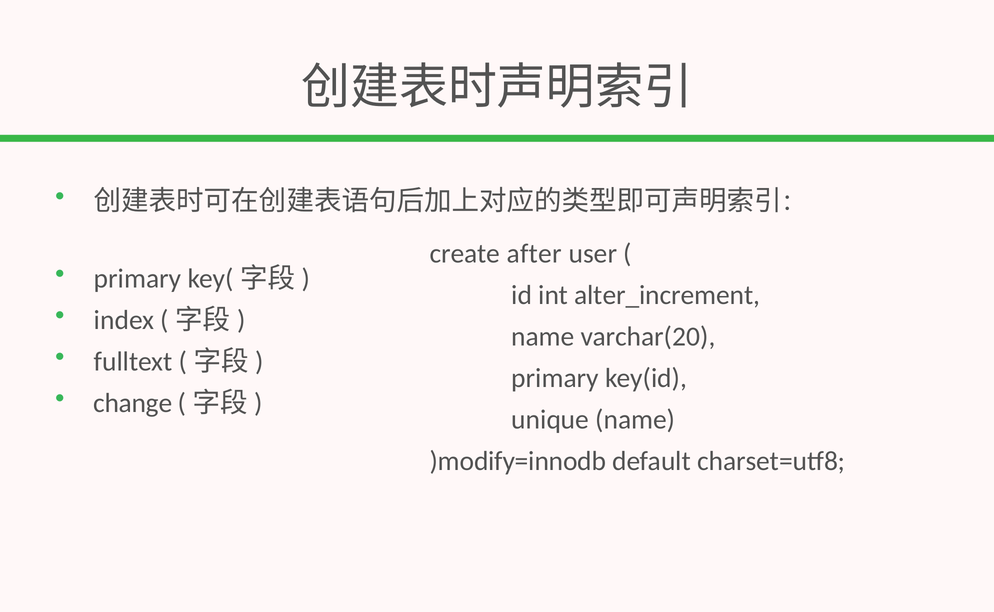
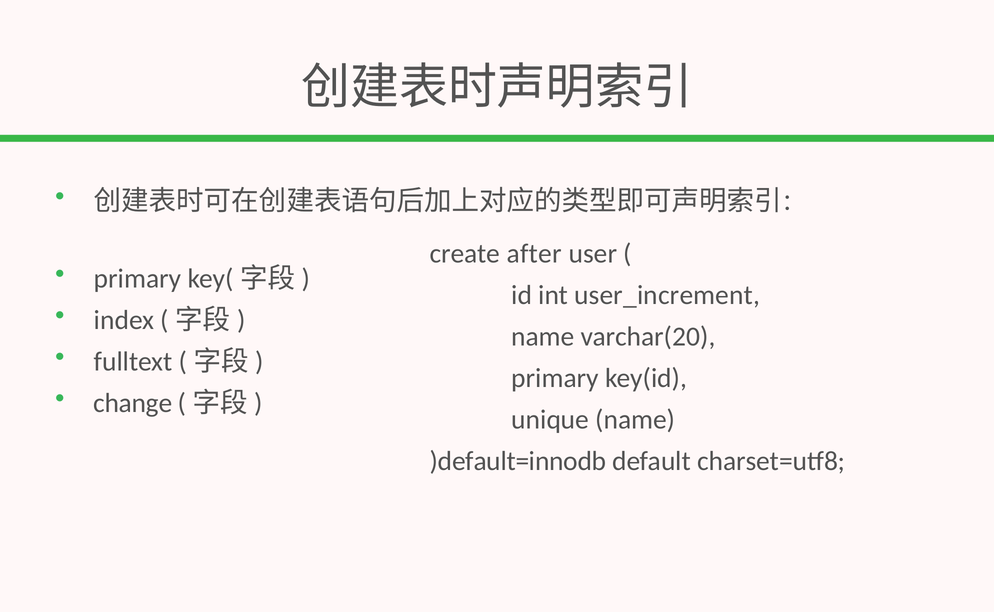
alter_increment: alter_increment -> user_increment (667, 295)
)modify=innodb: )modify=innodb -> )default=innodb (518, 461)
